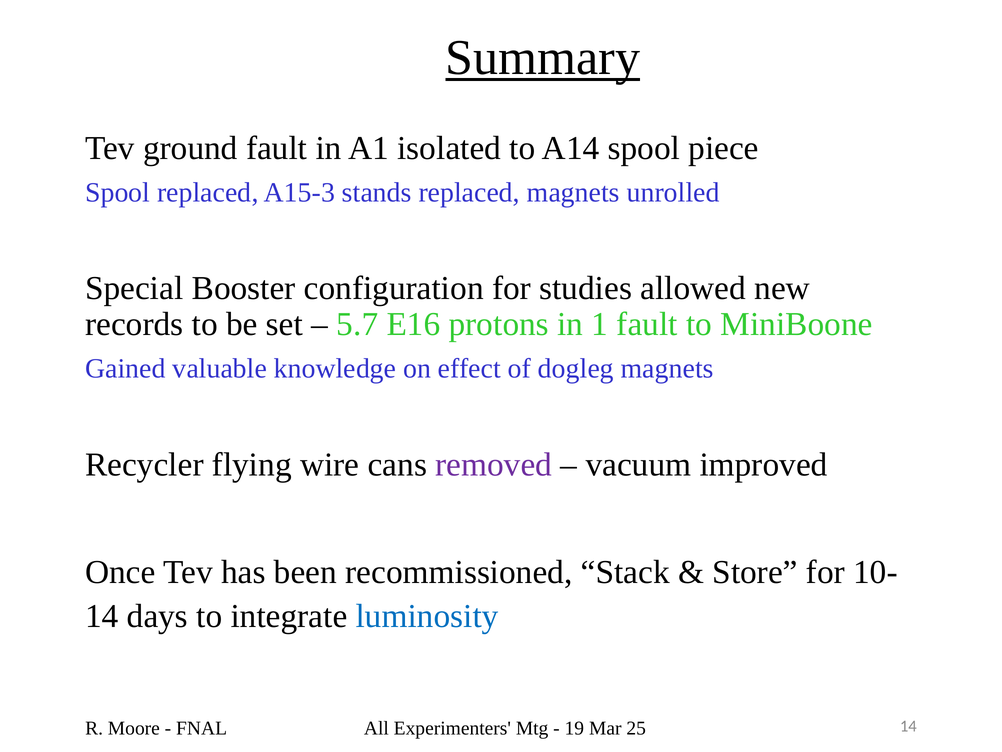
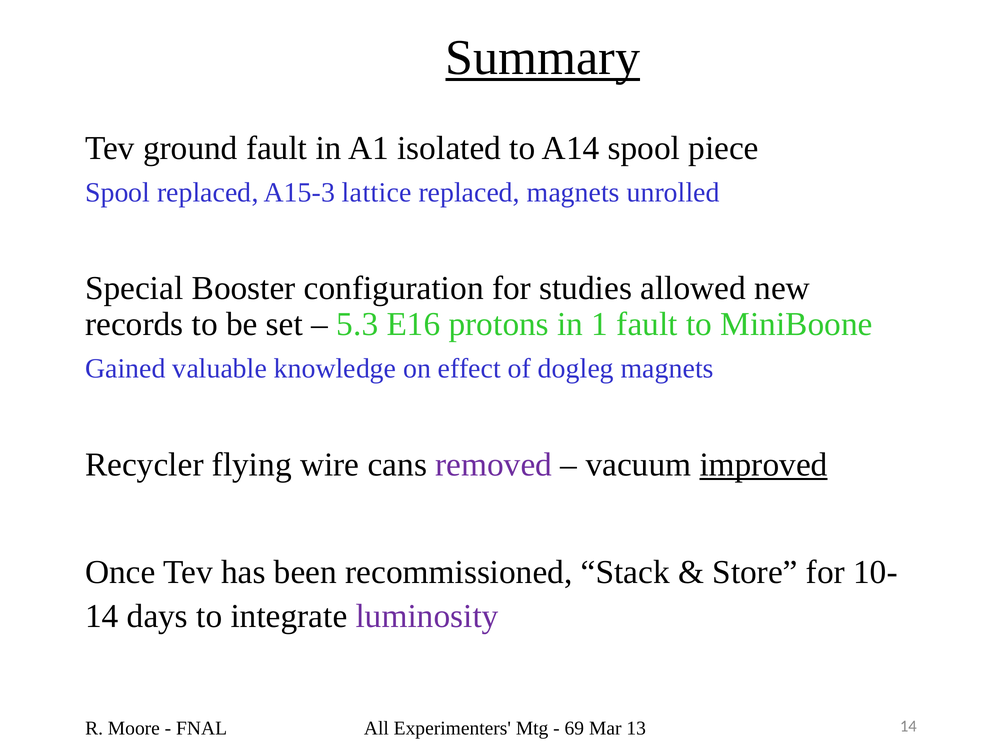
stands: stands -> lattice (377, 192)
5.7: 5.7 -> 5.3 (357, 324)
improved underline: none -> present (764, 464)
luminosity colour: blue -> purple (427, 616)
19: 19 -> 69 (574, 728)
25: 25 -> 13 (636, 728)
